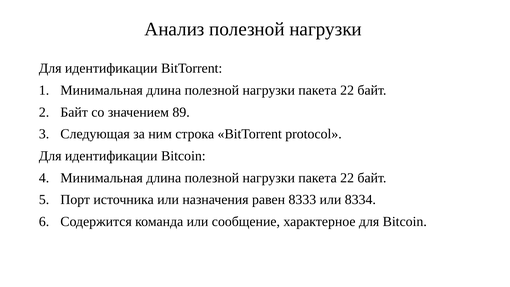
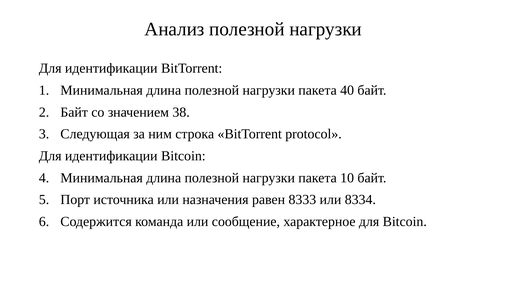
22: 22 -> 40 (347, 90)
89: 89 -> 38 (181, 112)
22: 22 -> 10 (347, 178)
